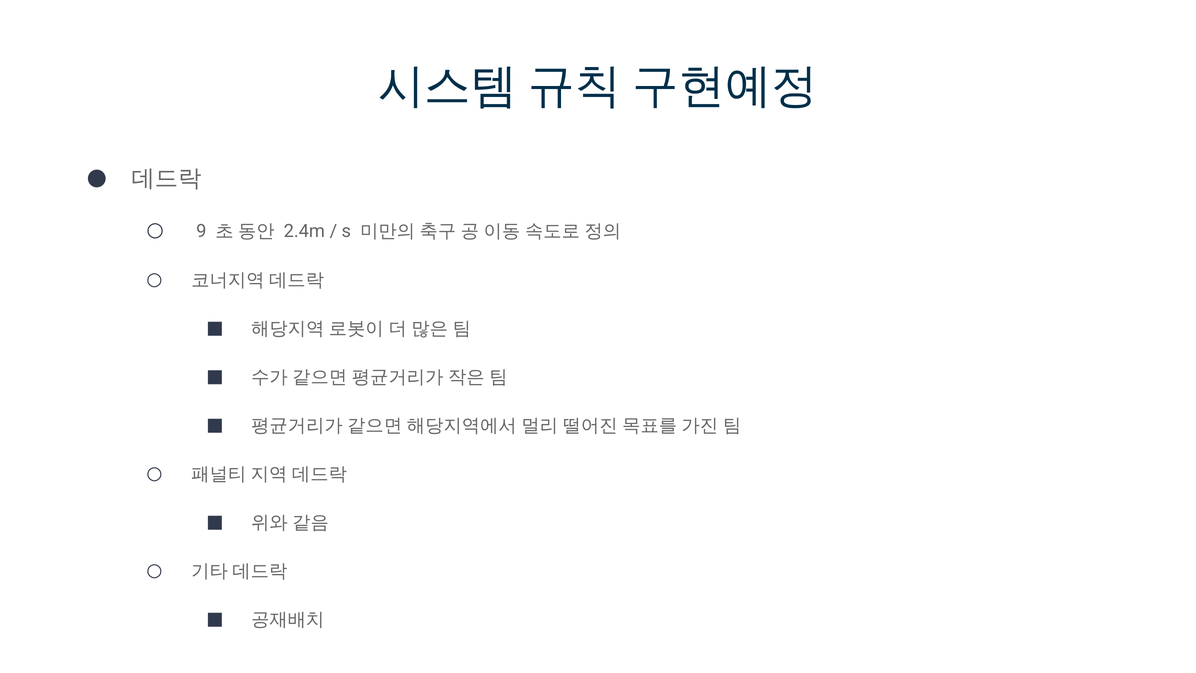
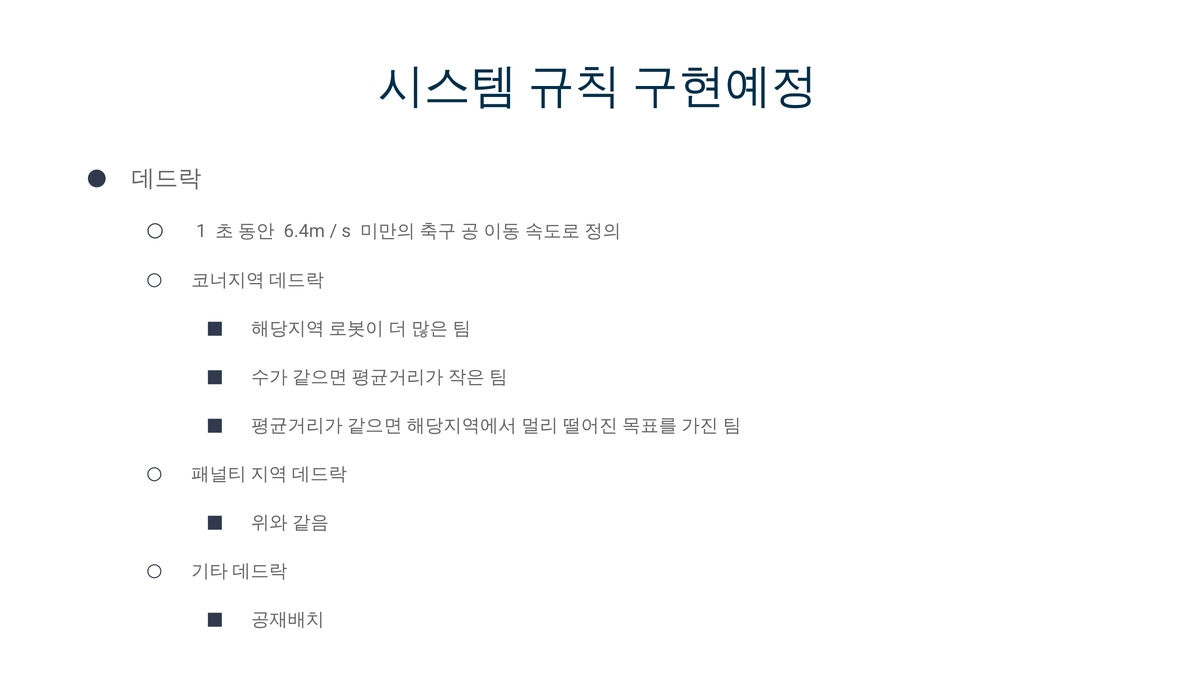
9: 9 -> 1 (201, 231)
2.4m: 2.4m -> 6.4m (304, 231)
